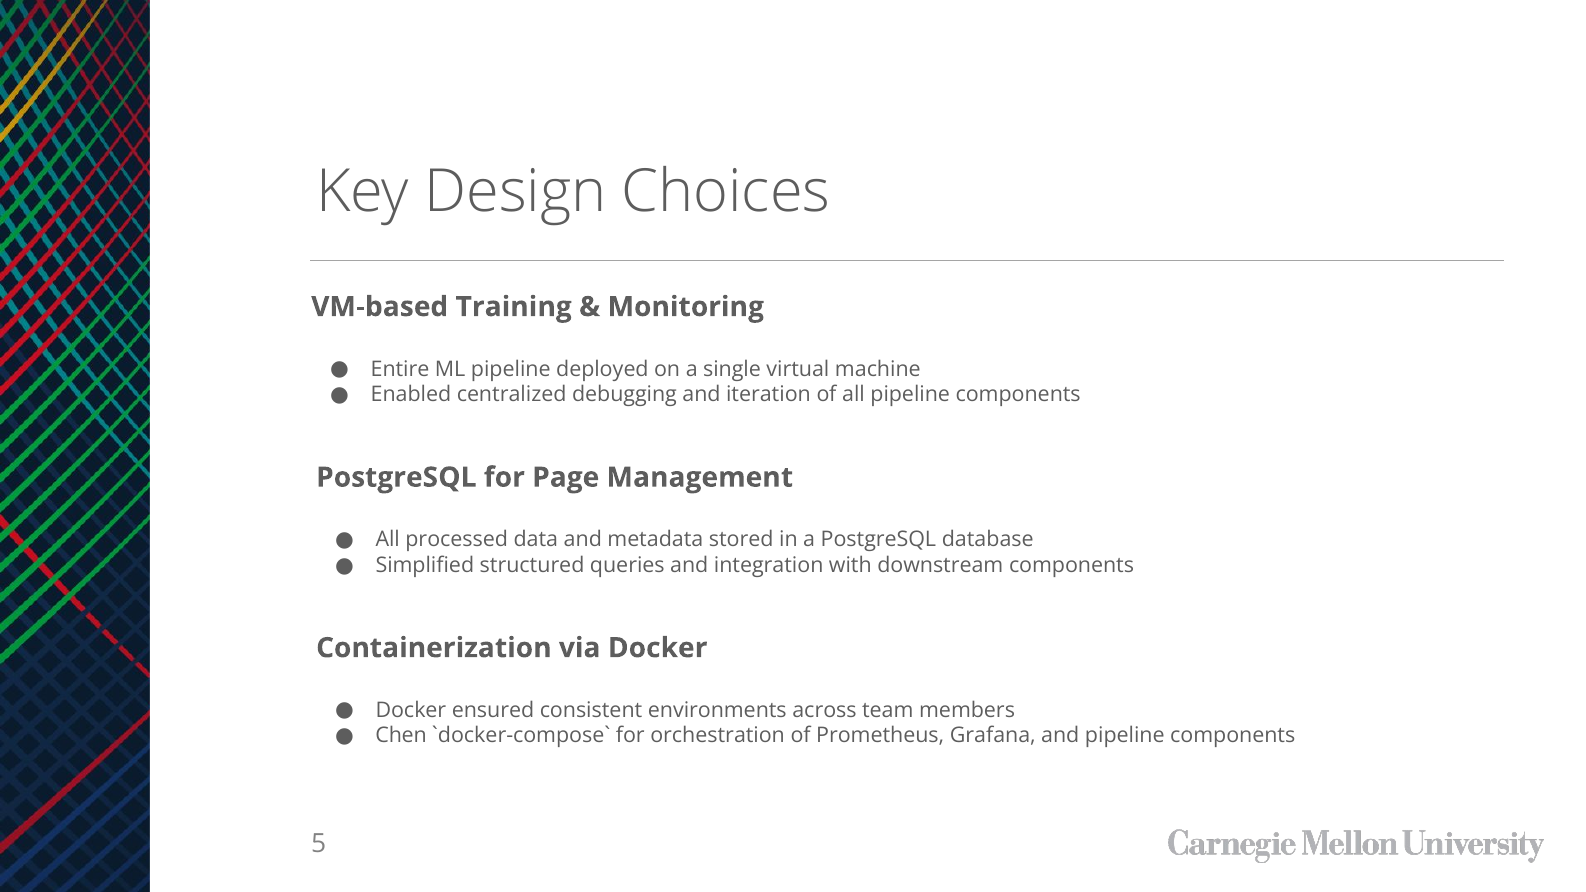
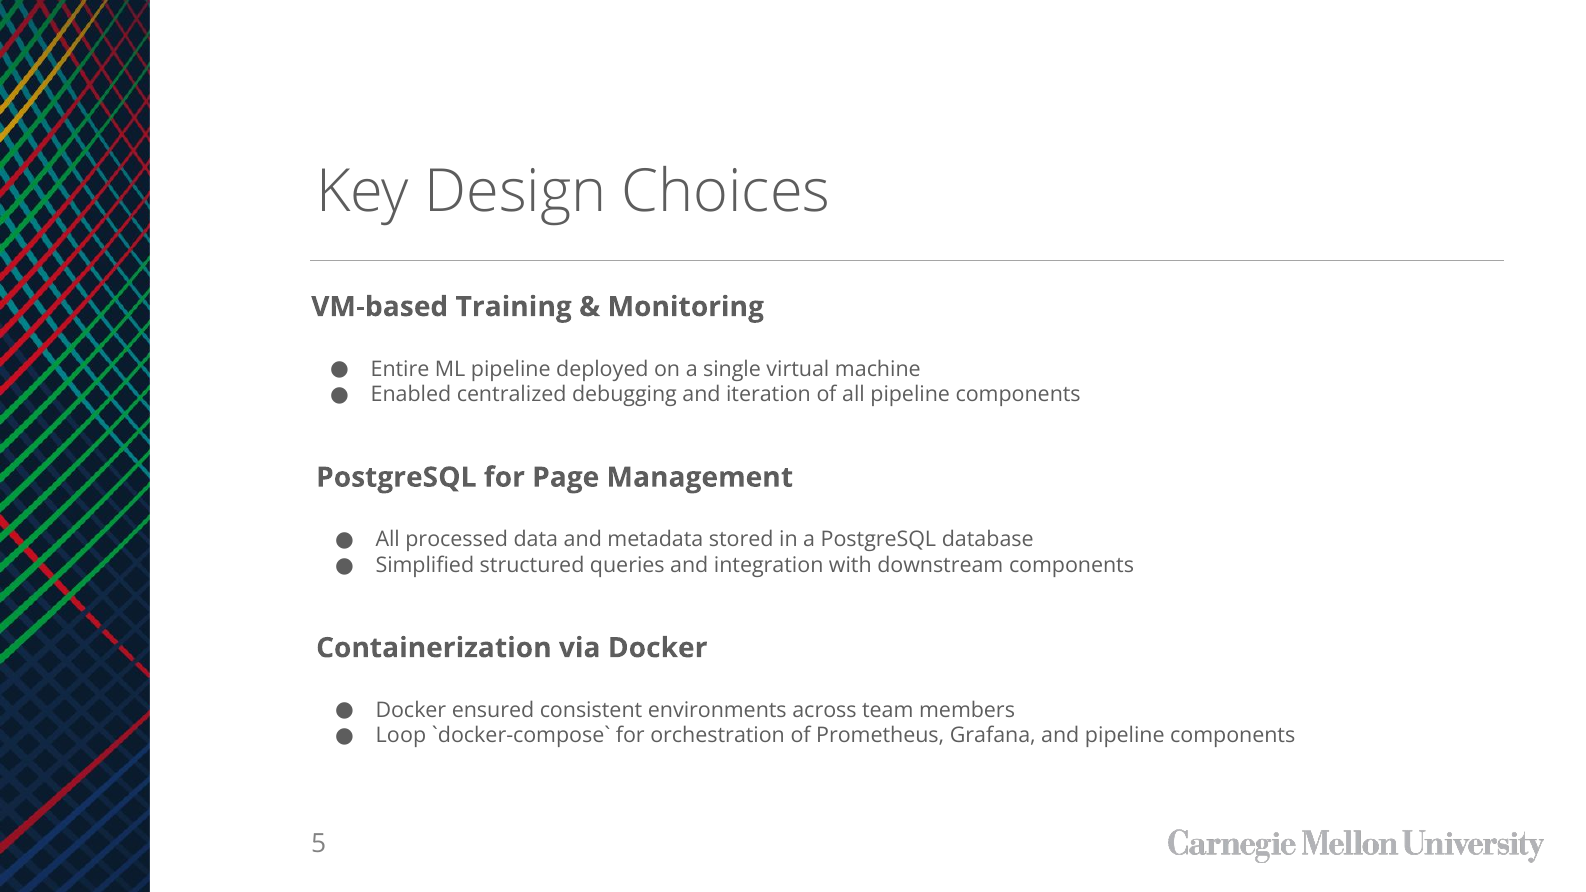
Chen: Chen -> Loop (401, 736)
